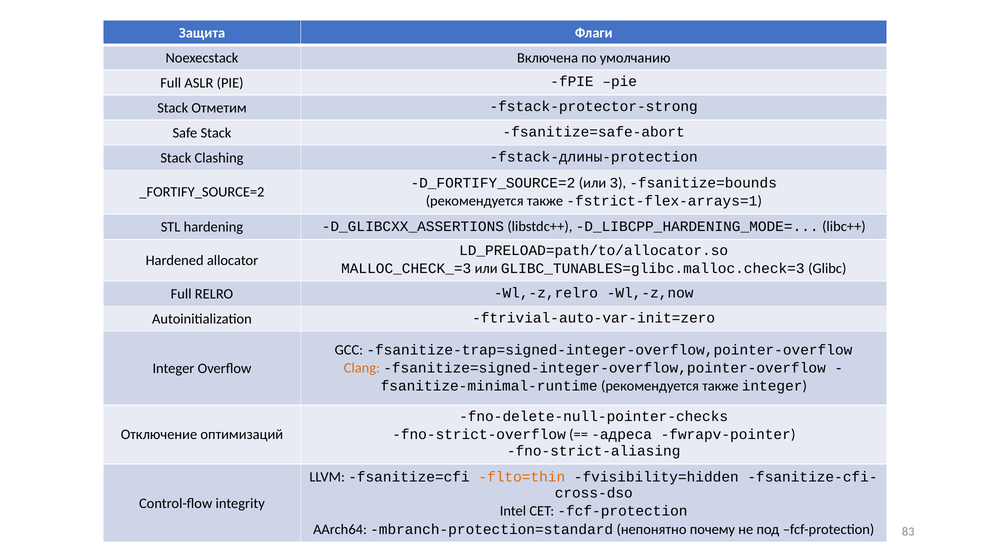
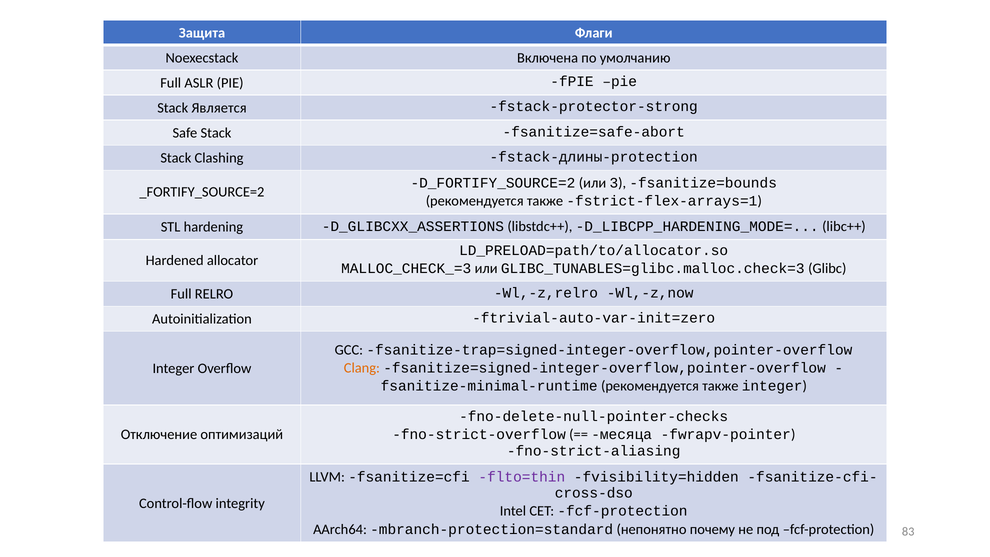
Отметим: Отметим -> Является (219, 108)
адреса: адреса -> месяца (622, 434)
flto=thin colour: orange -> purple (522, 477)
